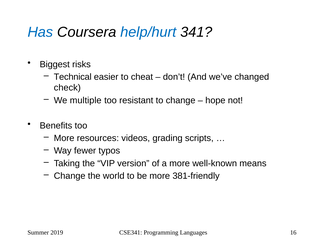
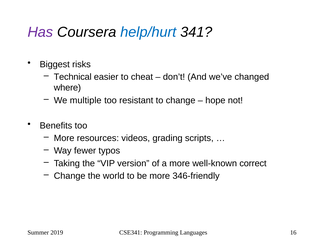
Has colour: blue -> purple (40, 32)
check: check -> where (67, 88)
means: means -> correct (253, 163)
381-friendly: 381-friendly -> 346-friendly (196, 176)
